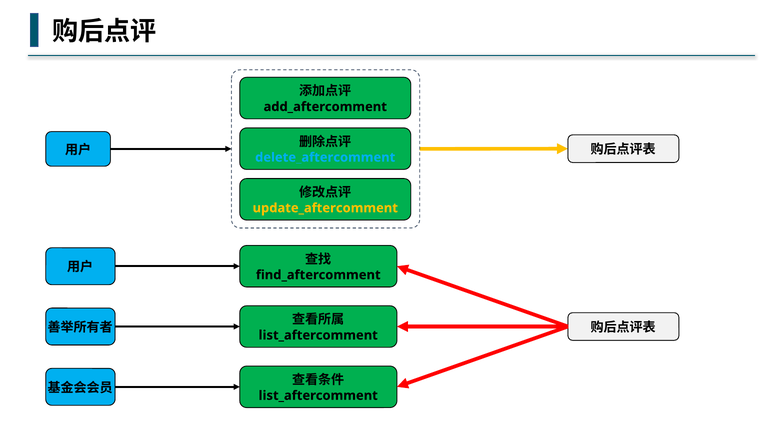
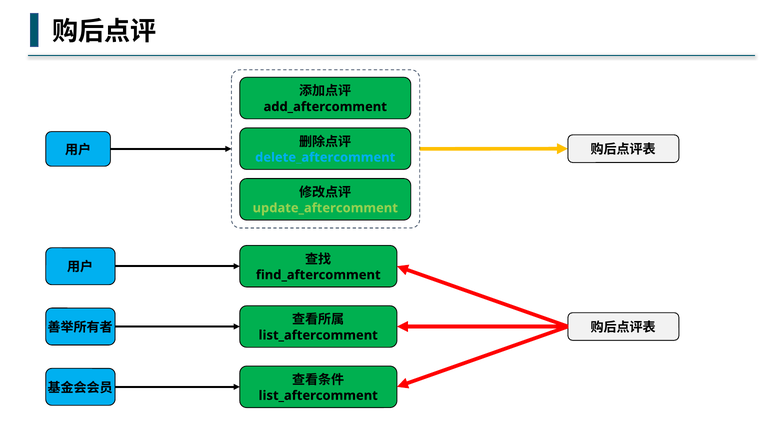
update_aftercomment colour: yellow -> light green (325, 208)
